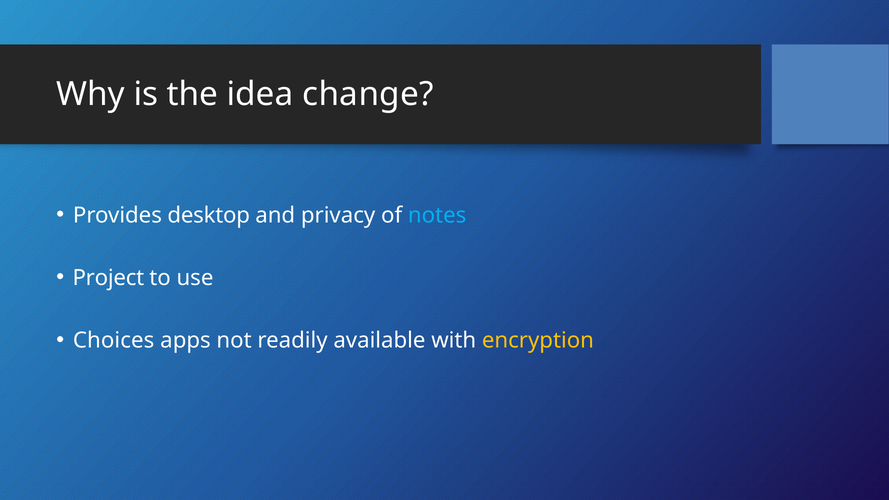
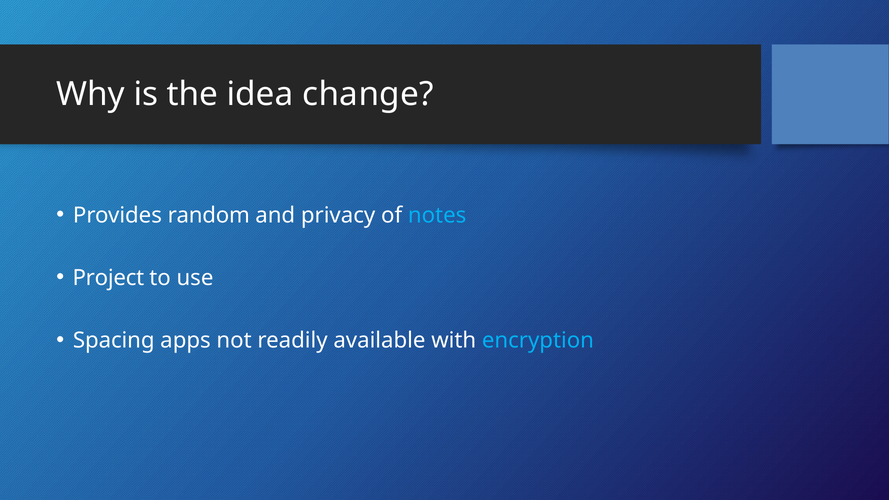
desktop: desktop -> random (209, 215)
Choices: Choices -> Spacing (114, 340)
encryption colour: yellow -> light blue (538, 340)
